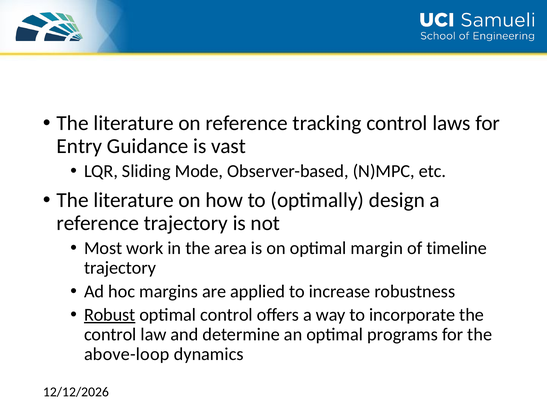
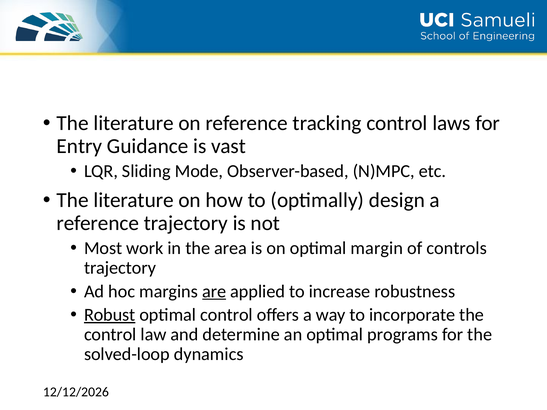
timeline: timeline -> controls (457, 248)
are underline: none -> present (214, 292)
above-loop: above-loop -> solved-loop (127, 354)
